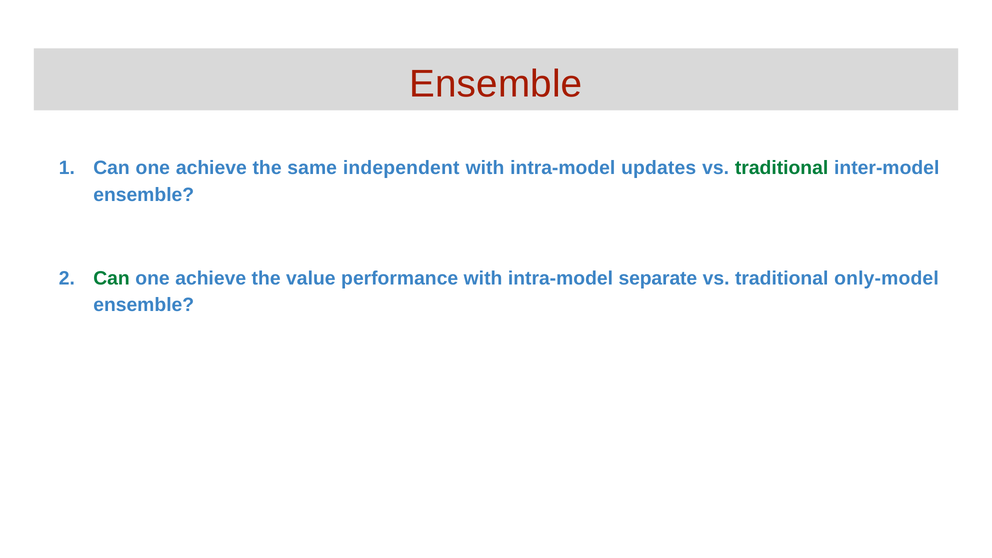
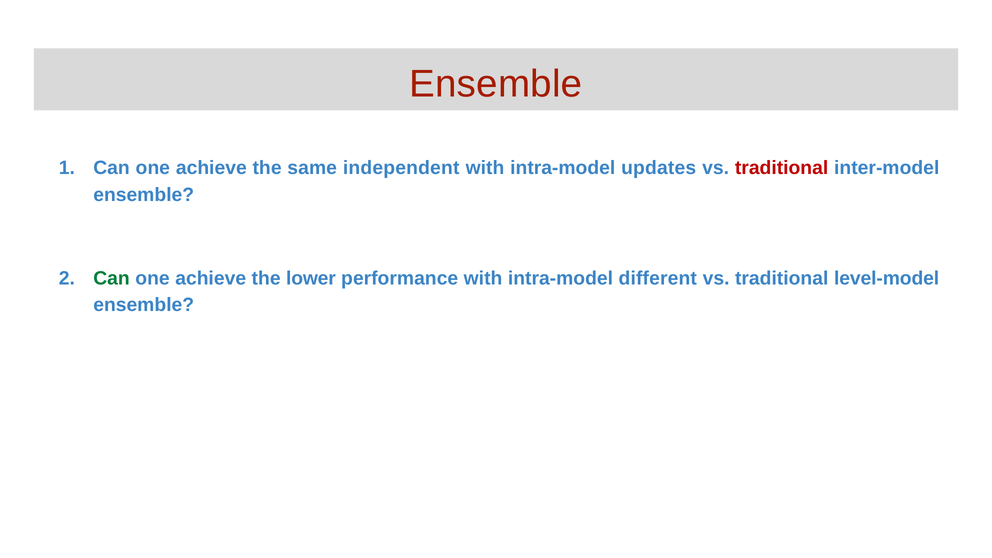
traditional colour: green -> red (782, 168)
value: value -> lower (311, 278)
separate: separate -> different (658, 278)
only-model: only-model -> level-model (887, 278)
